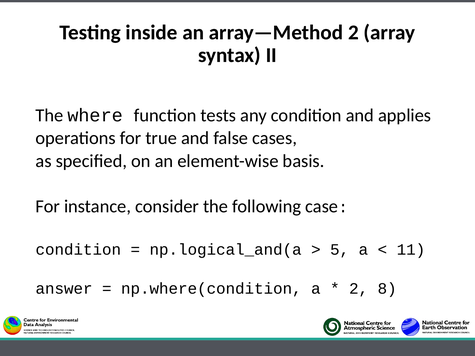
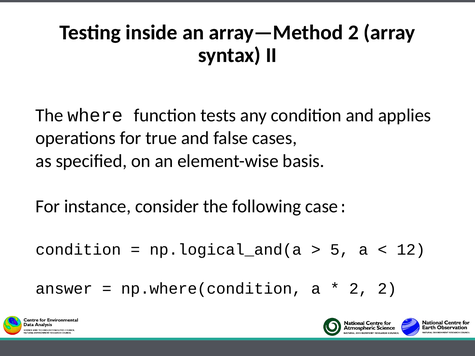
11: 11 -> 12 (411, 250)
2 8: 8 -> 2 (387, 289)
